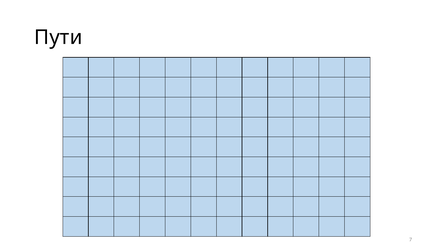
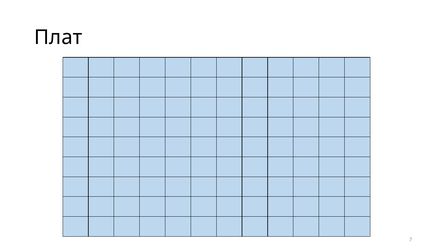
Пути: Пути -> Плат (58, 37)
